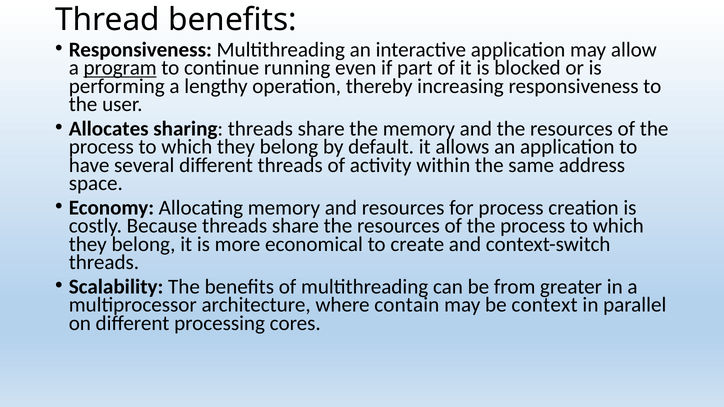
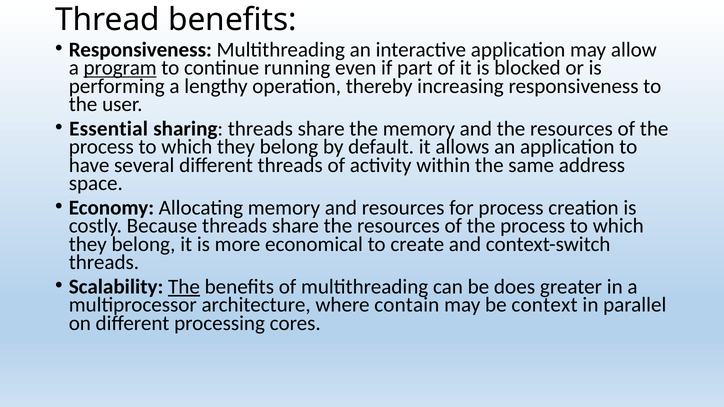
Allocates: Allocates -> Essential (109, 129)
The underline: none -> present (184, 287)
from: from -> does (515, 287)
